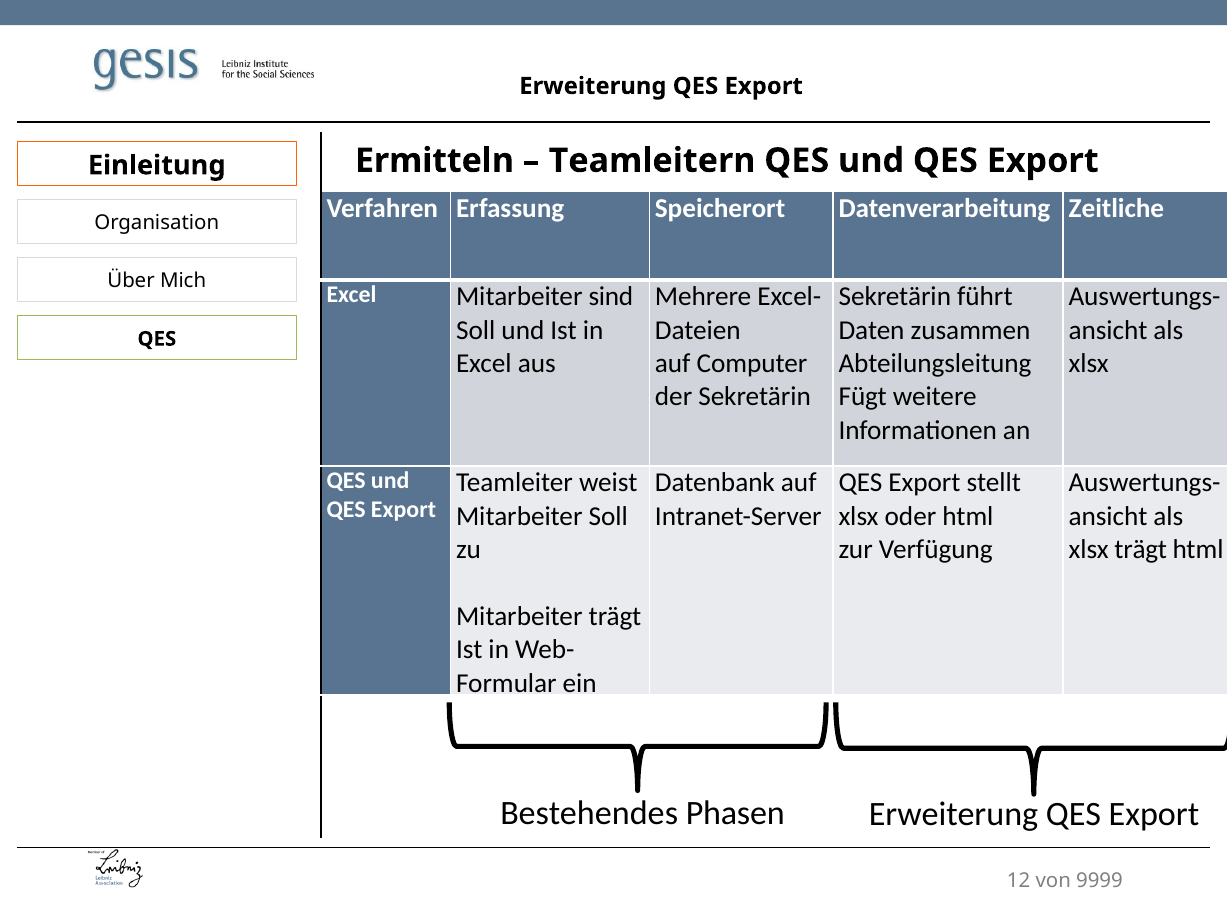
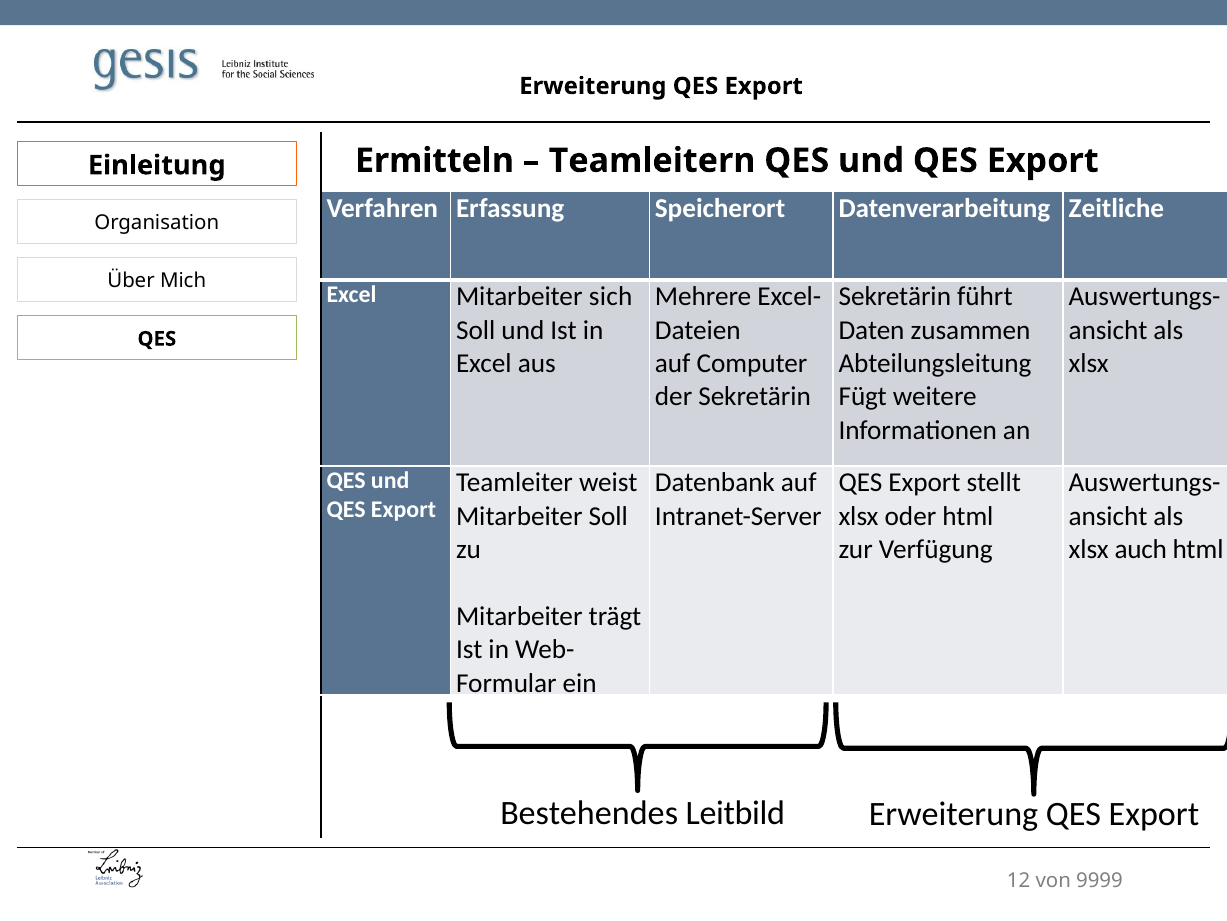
sind: sind -> sich (611, 297)
xlsx trägt: trägt -> auch (1141, 549)
Phasen: Phasen -> Leitbild (735, 812)
